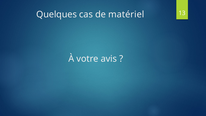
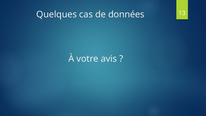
matériel: matériel -> données (126, 14)
